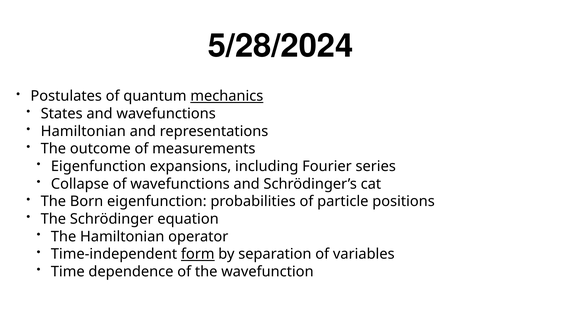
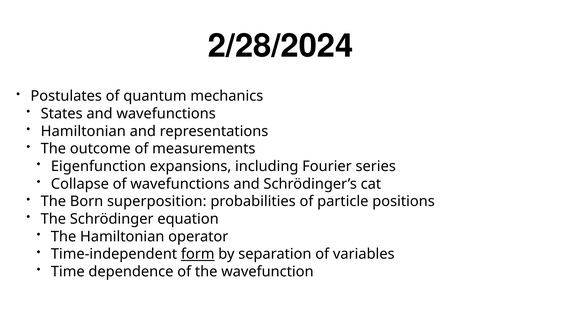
5/28/2024: 5/28/2024 -> 2/28/2024 (281, 46)
mechanics underline: present -> none (227, 96)
Born eigenfunction: eigenfunction -> superposition (157, 201)
